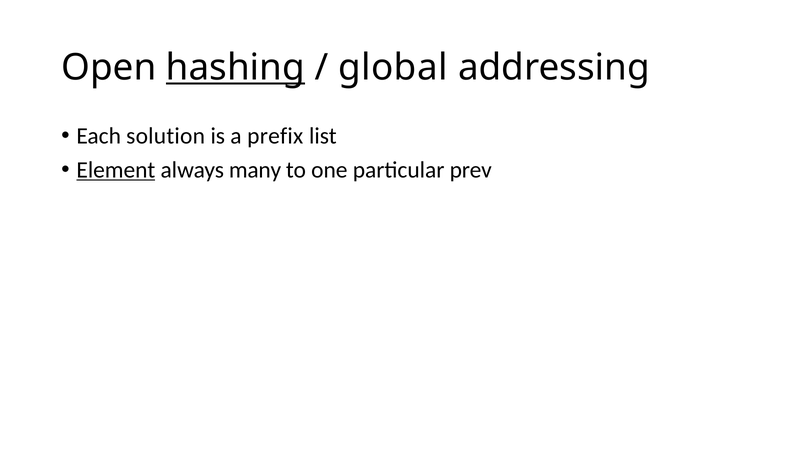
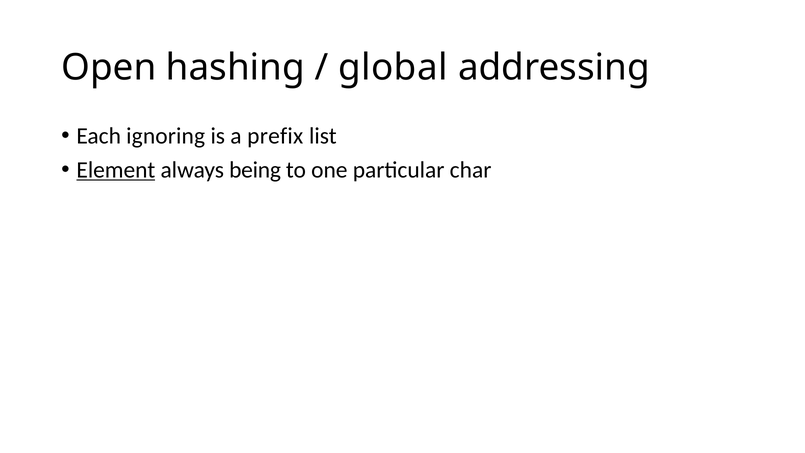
hashing underline: present -> none (235, 68)
solution: solution -> ignoring (166, 136)
many: many -> being (255, 170)
prev: prev -> char (471, 170)
